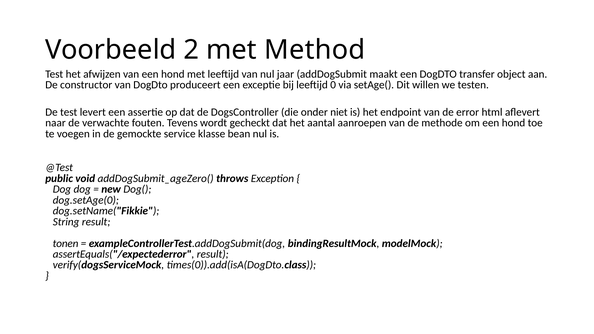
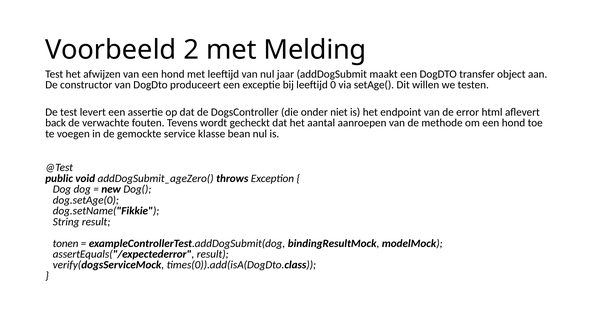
Method: Method -> Melding (315, 50)
naar: naar -> back (56, 123)
